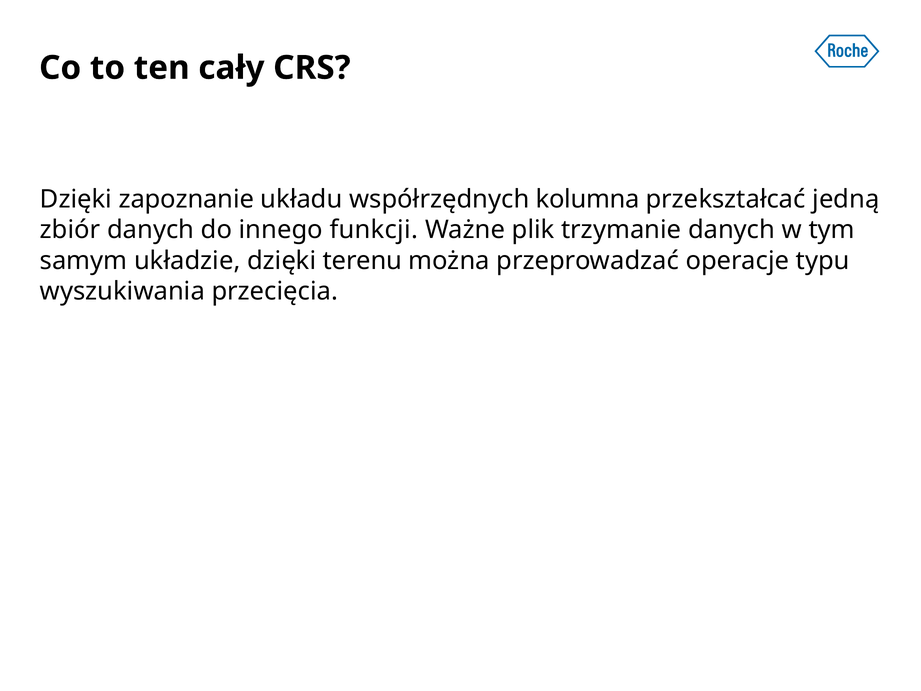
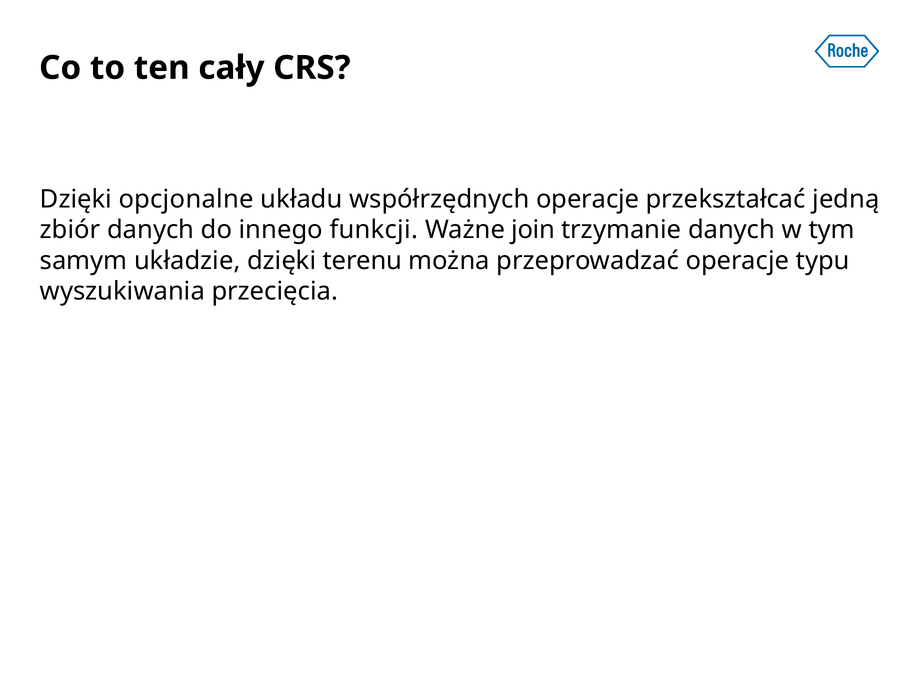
zapoznanie: zapoznanie -> opcjonalne (186, 199)
współrzędnych kolumna: kolumna -> operacje (588, 199)
plik: plik -> join (533, 230)
